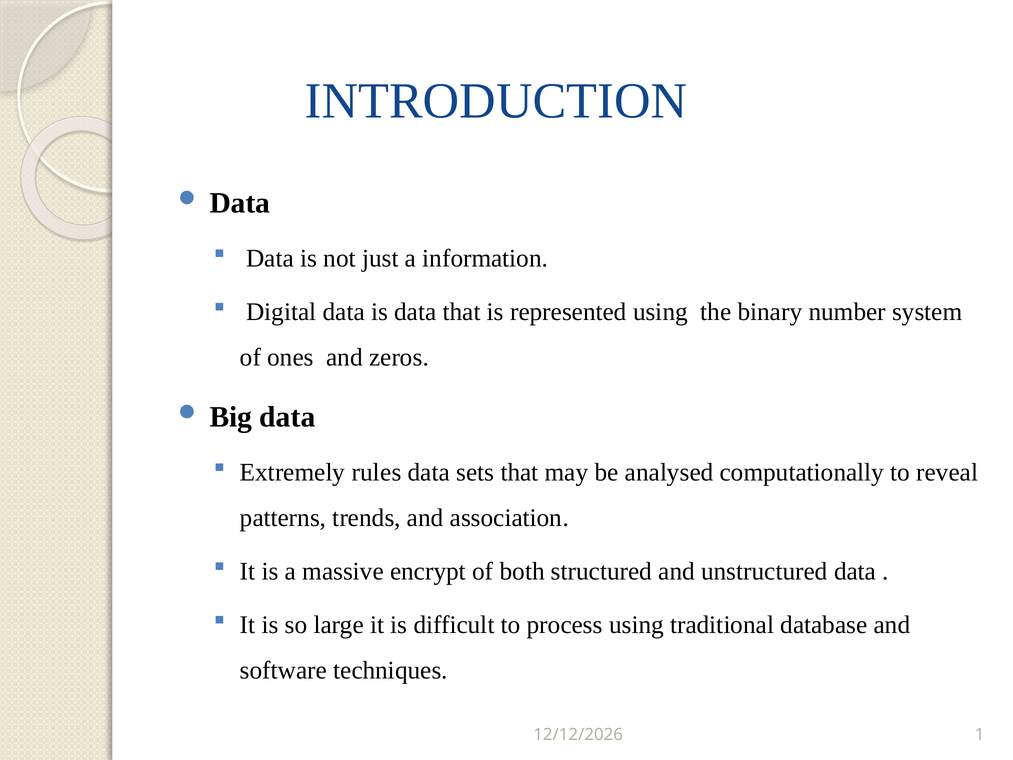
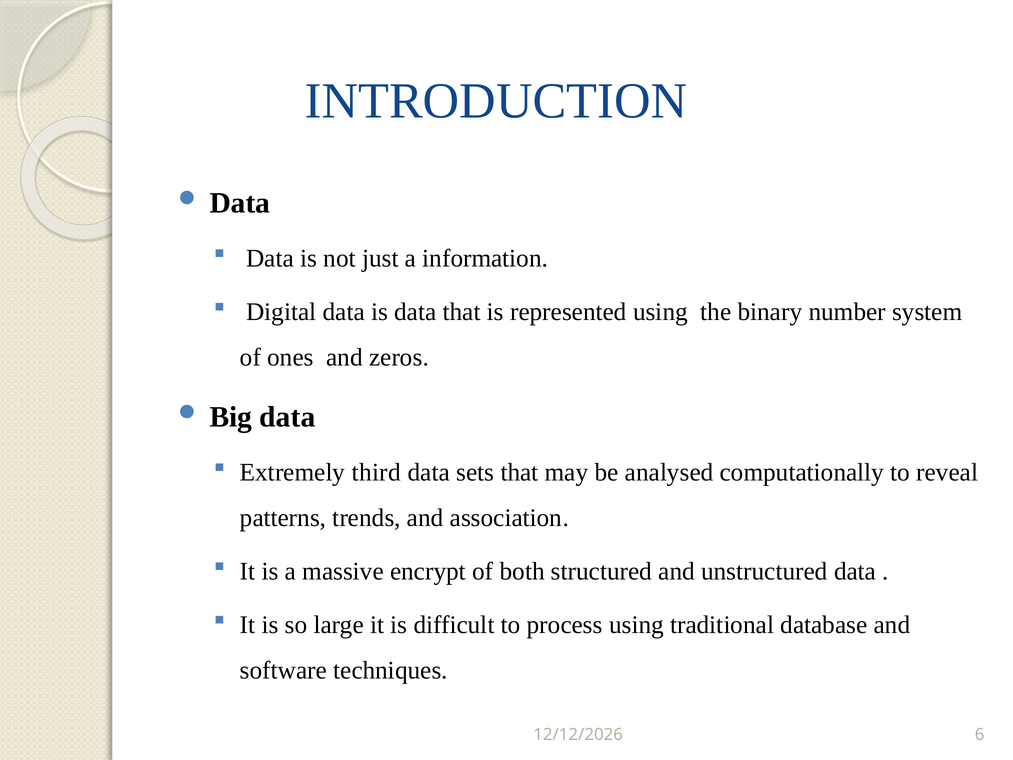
rules: rules -> third (376, 472)
1: 1 -> 6 (980, 735)
